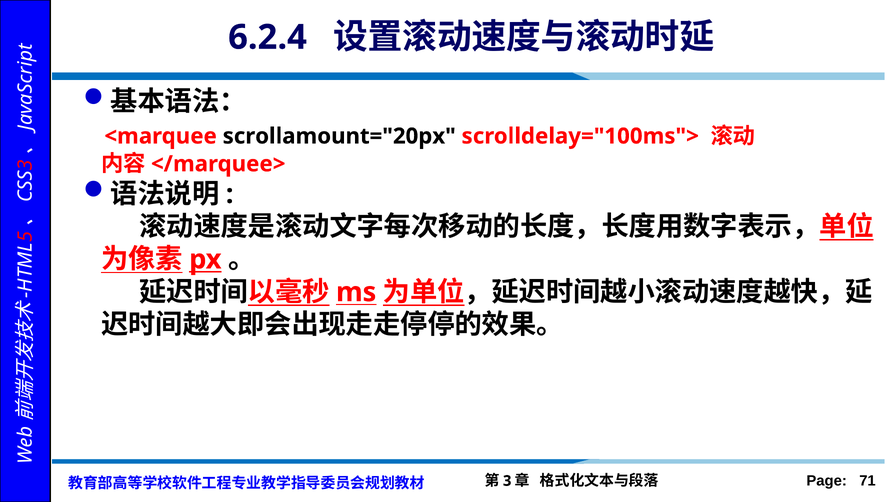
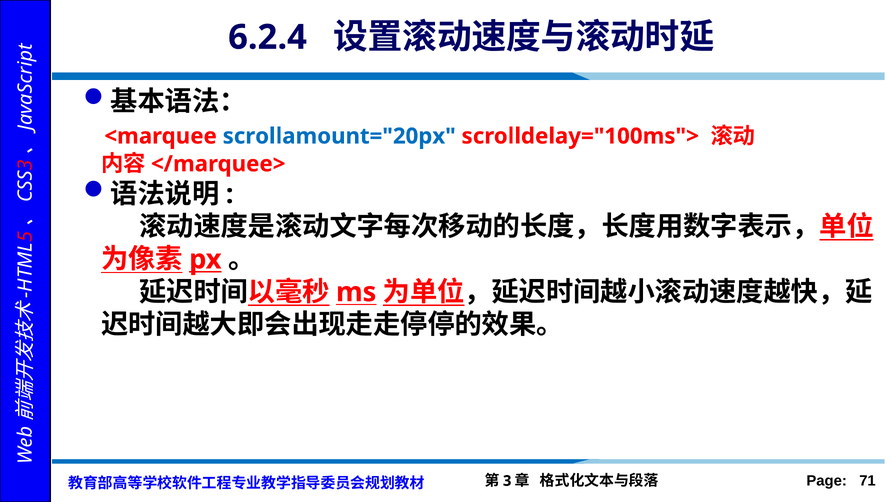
scrollamount="20px colour: black -> blue (339, 136)
